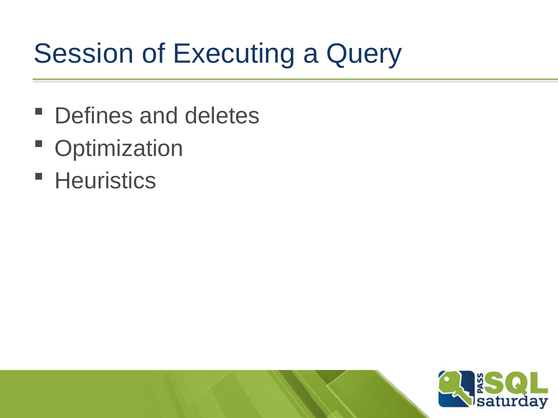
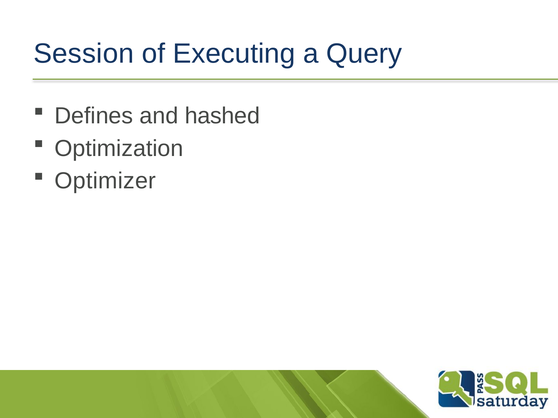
deletes: deletes -> hashed (222, 116)
Heuristics: Heuristics -> Optimizer (105, 181)
